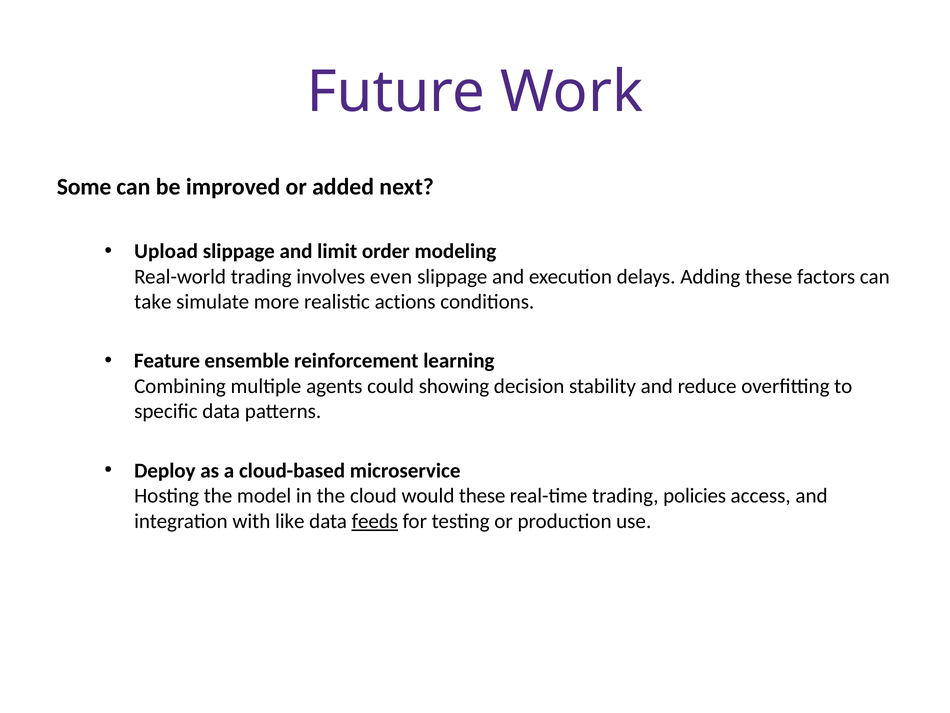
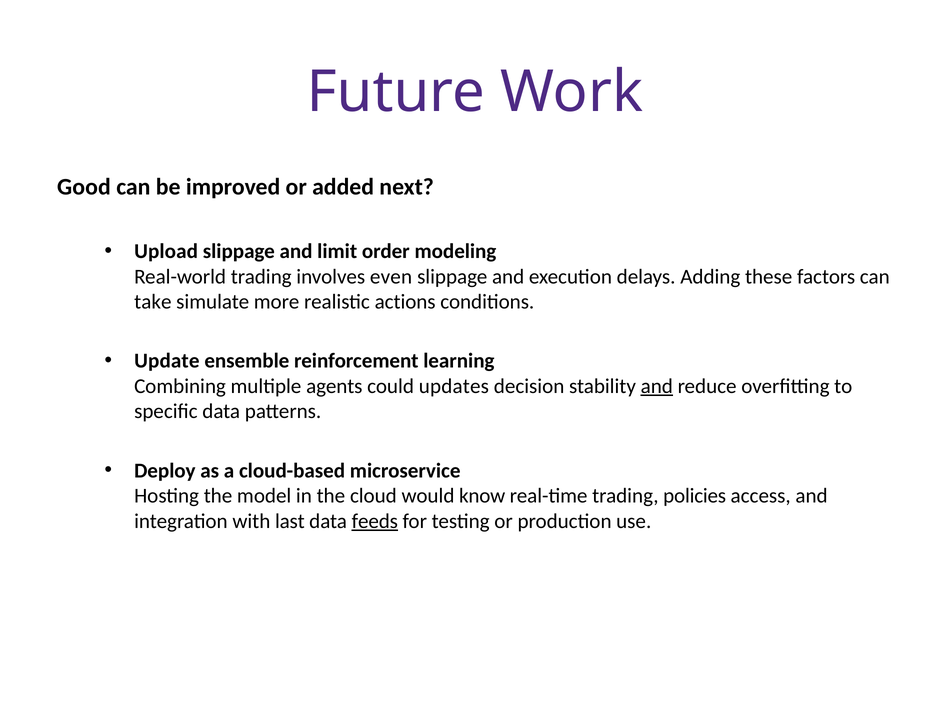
Some: Some -> Good (84, 187)
Feature: Feature -> Update (167, 361)
showing: showing -> updates (454, 386)
and underline: none -> present (657, 386)
would these: these -> know (482, 496)
like: like -> last (290, 521)
